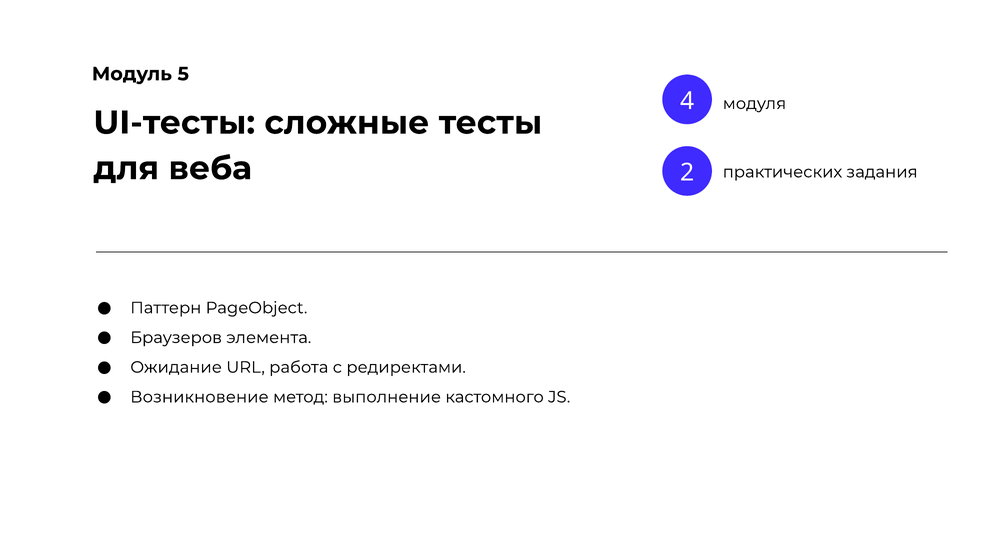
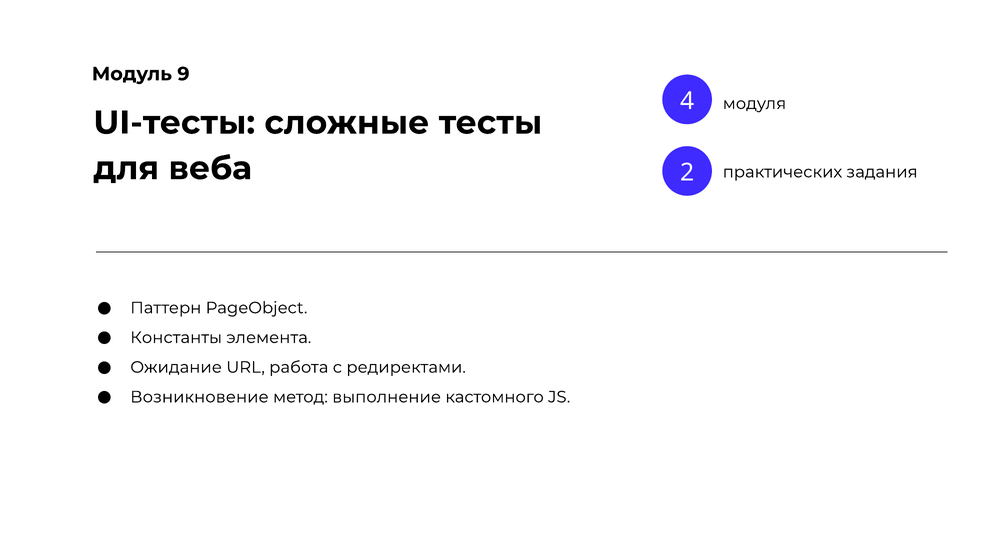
5: 5 -> 9 (183, 74)
Браузеров: Браузеров -> Константы (176, 338)
